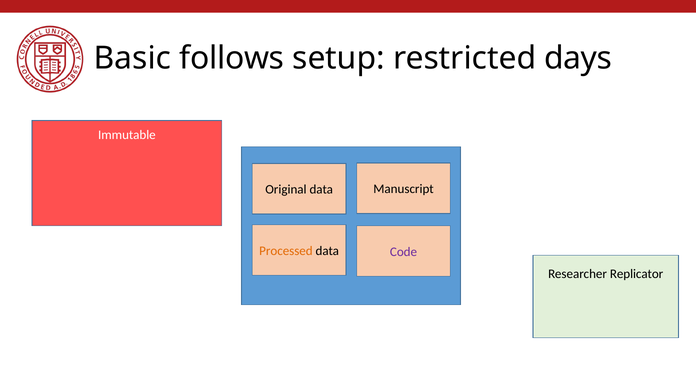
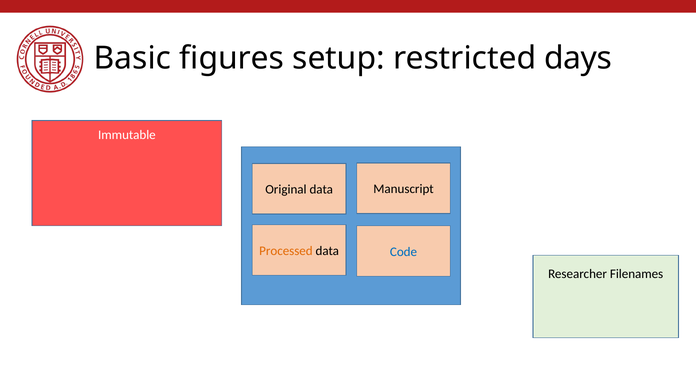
follows: follows -> figures (232, 58)
Code colour: purple -> blue (404, 252)
Replicator: Replicator -> Filenames (637, 274)
